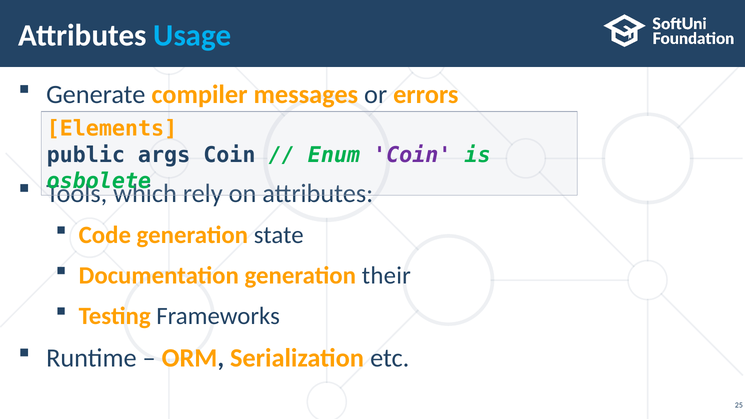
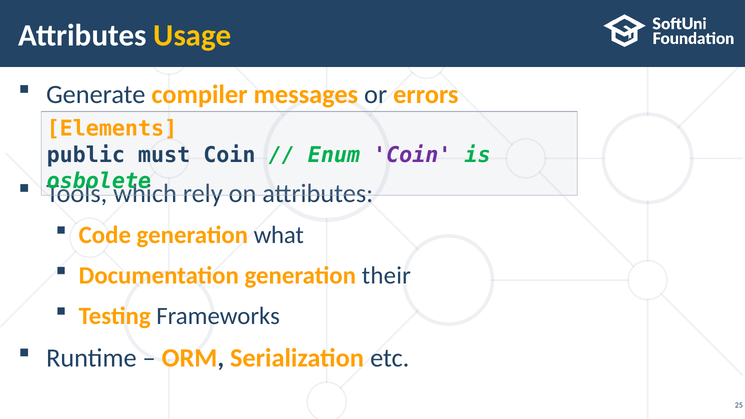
Usage colour: light blue -> yellow (192, 35)
args: args -> must (164, 155)
state: state -> what (279, 235)
